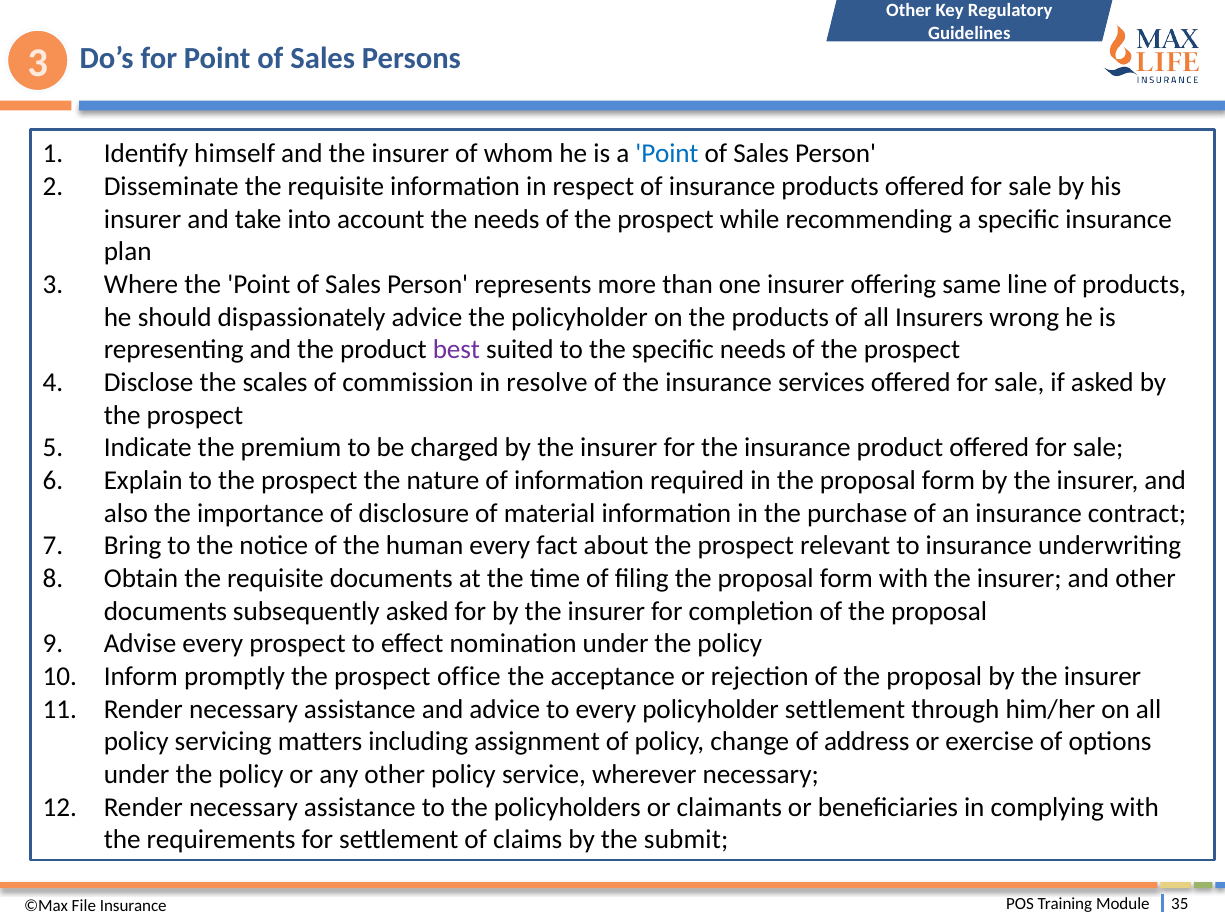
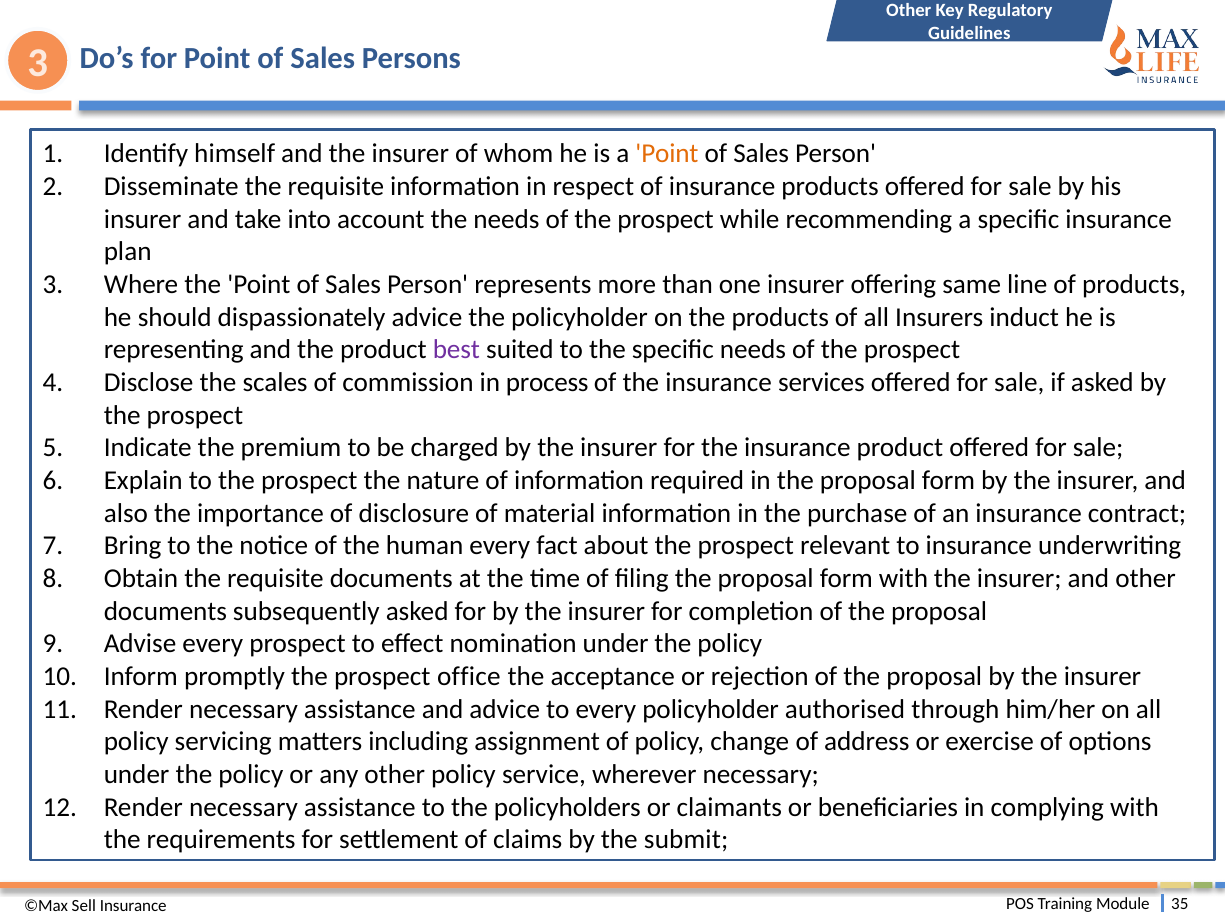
Point colour: blue -> orange (667, 154)
wrong: wrong -> induct (1024, 317)
resolve: resolve -> process (547, 382)
policyholder settlement: settlement -> authorised (845, 709)
File: File -> Sell (84, 905)
